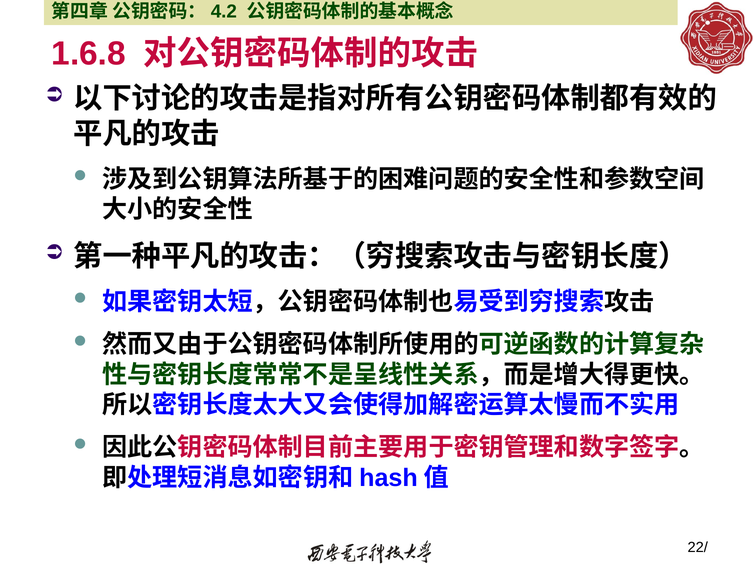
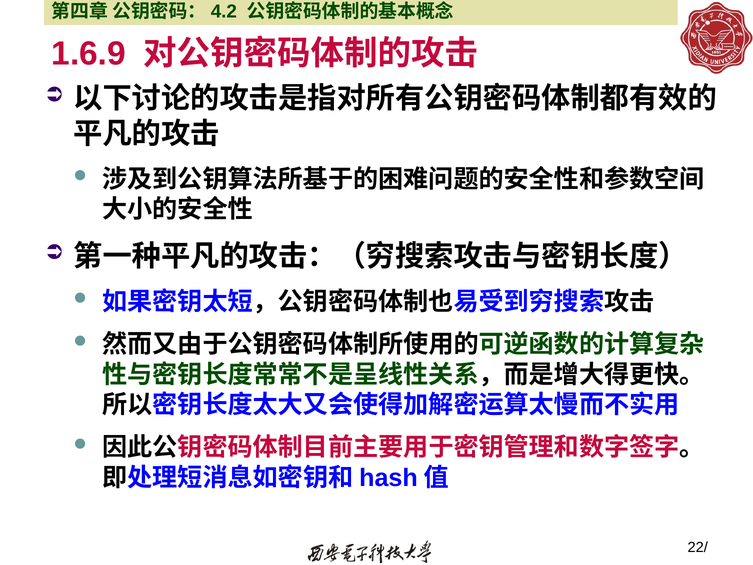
1.6.8: 1.6.8 -> 1.6.9 (89, 54)
